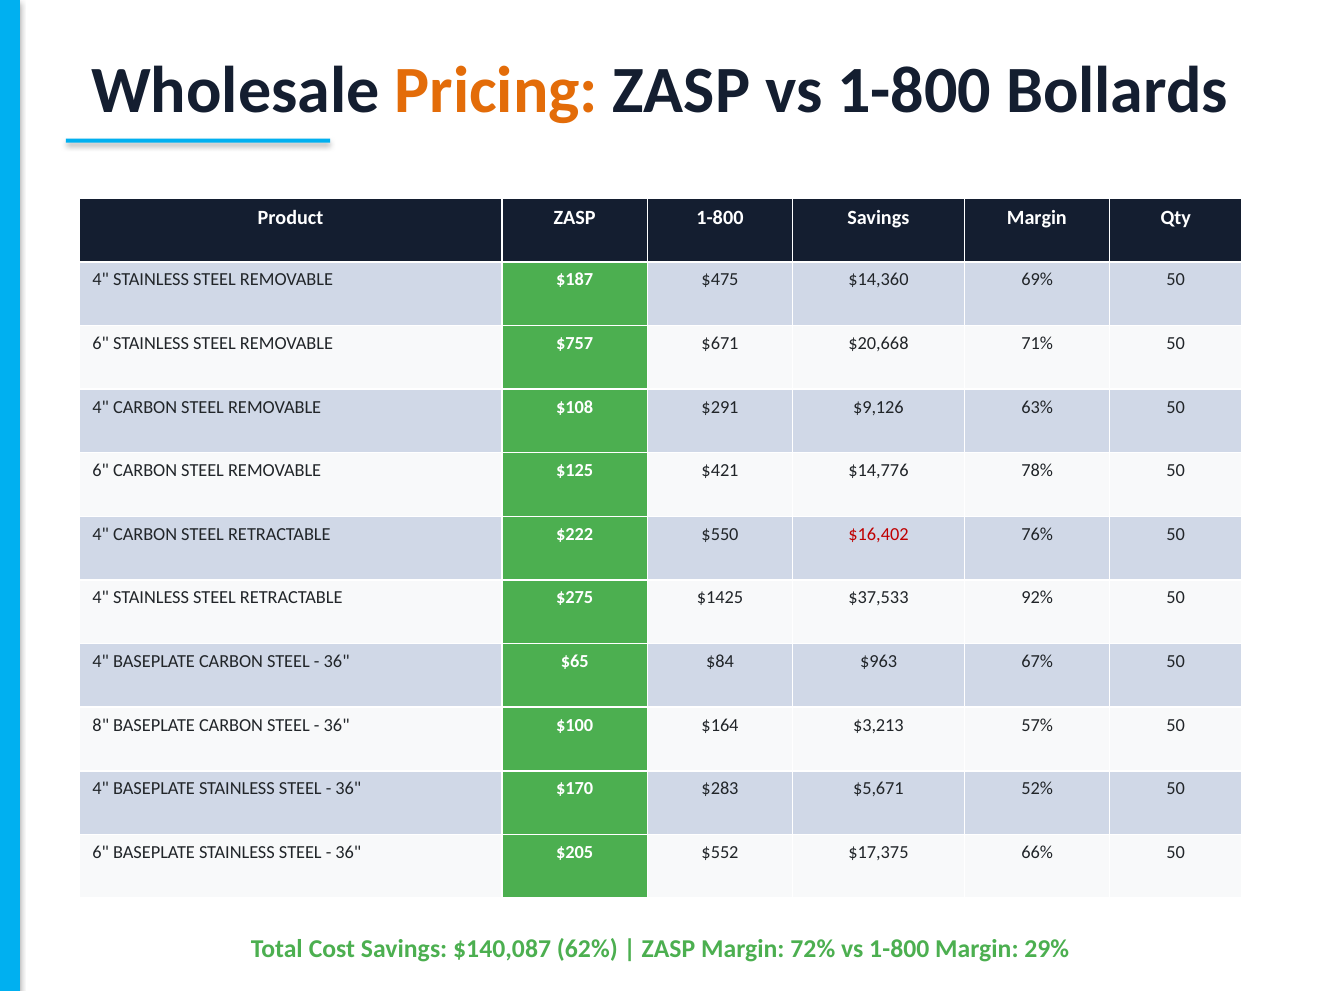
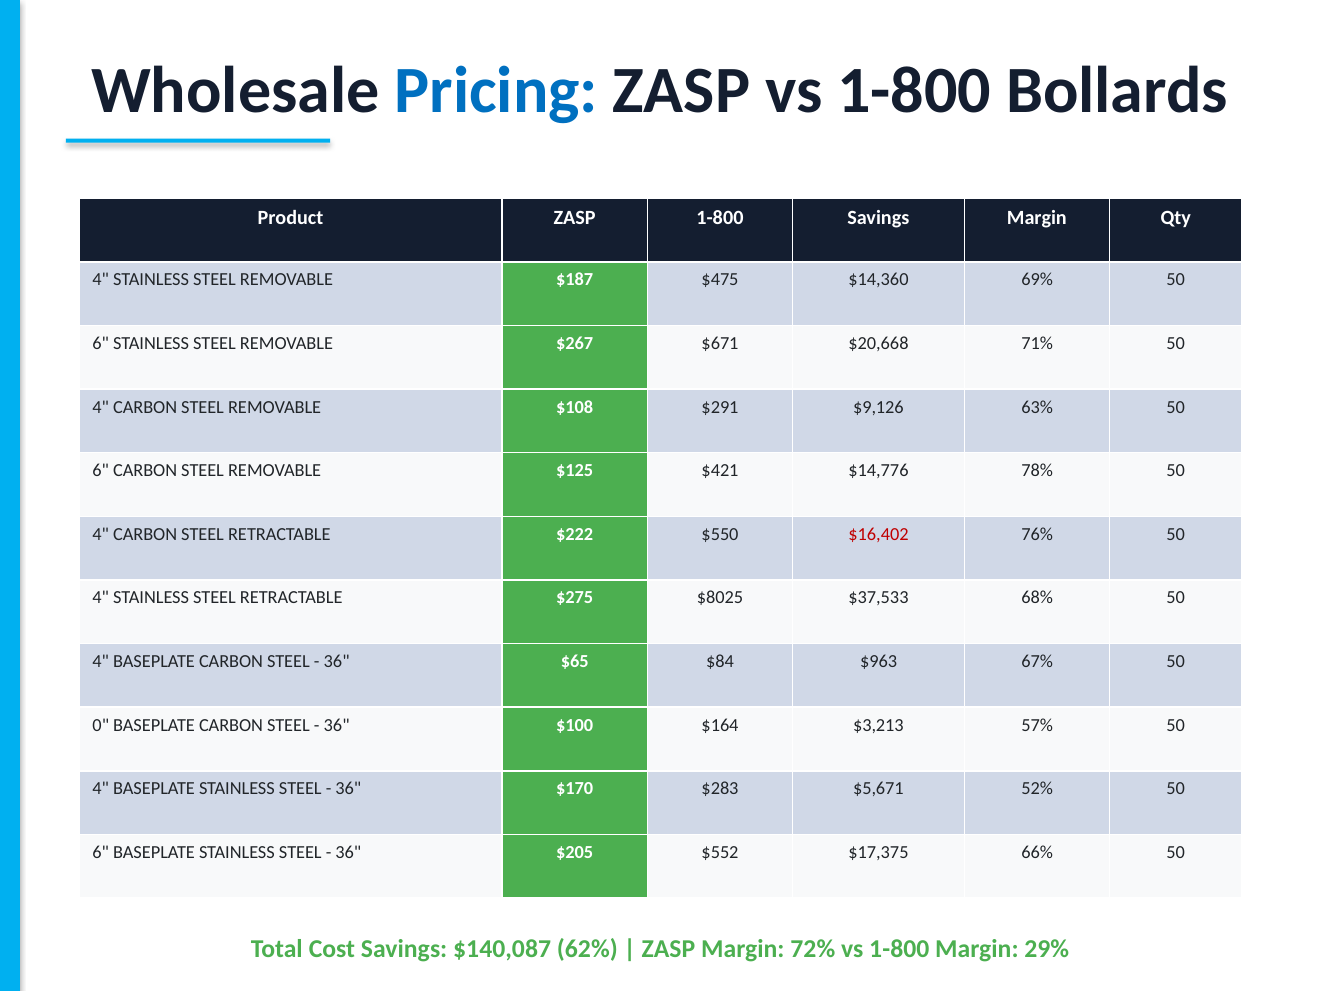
Pricing colour: orange -> blue (496, 90)
$757: $757 -> $267 (575, 343)
$1425: $1425 -> $8025 (720, 598)
92%: 92% -> 68% (1037, 598)
8: 8 -> 0 (101, 725)
